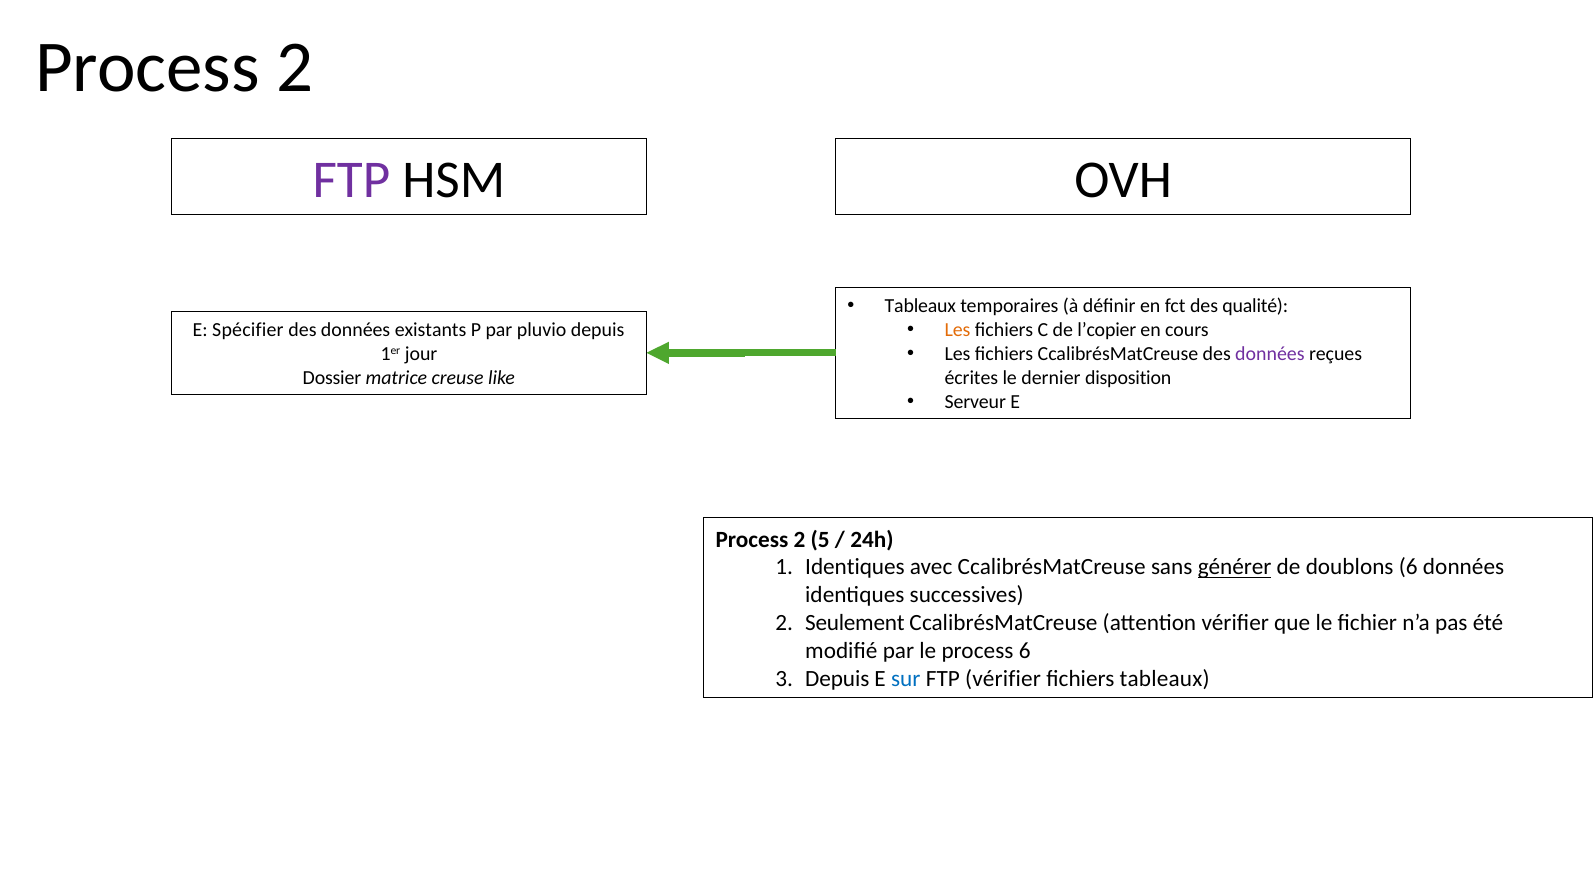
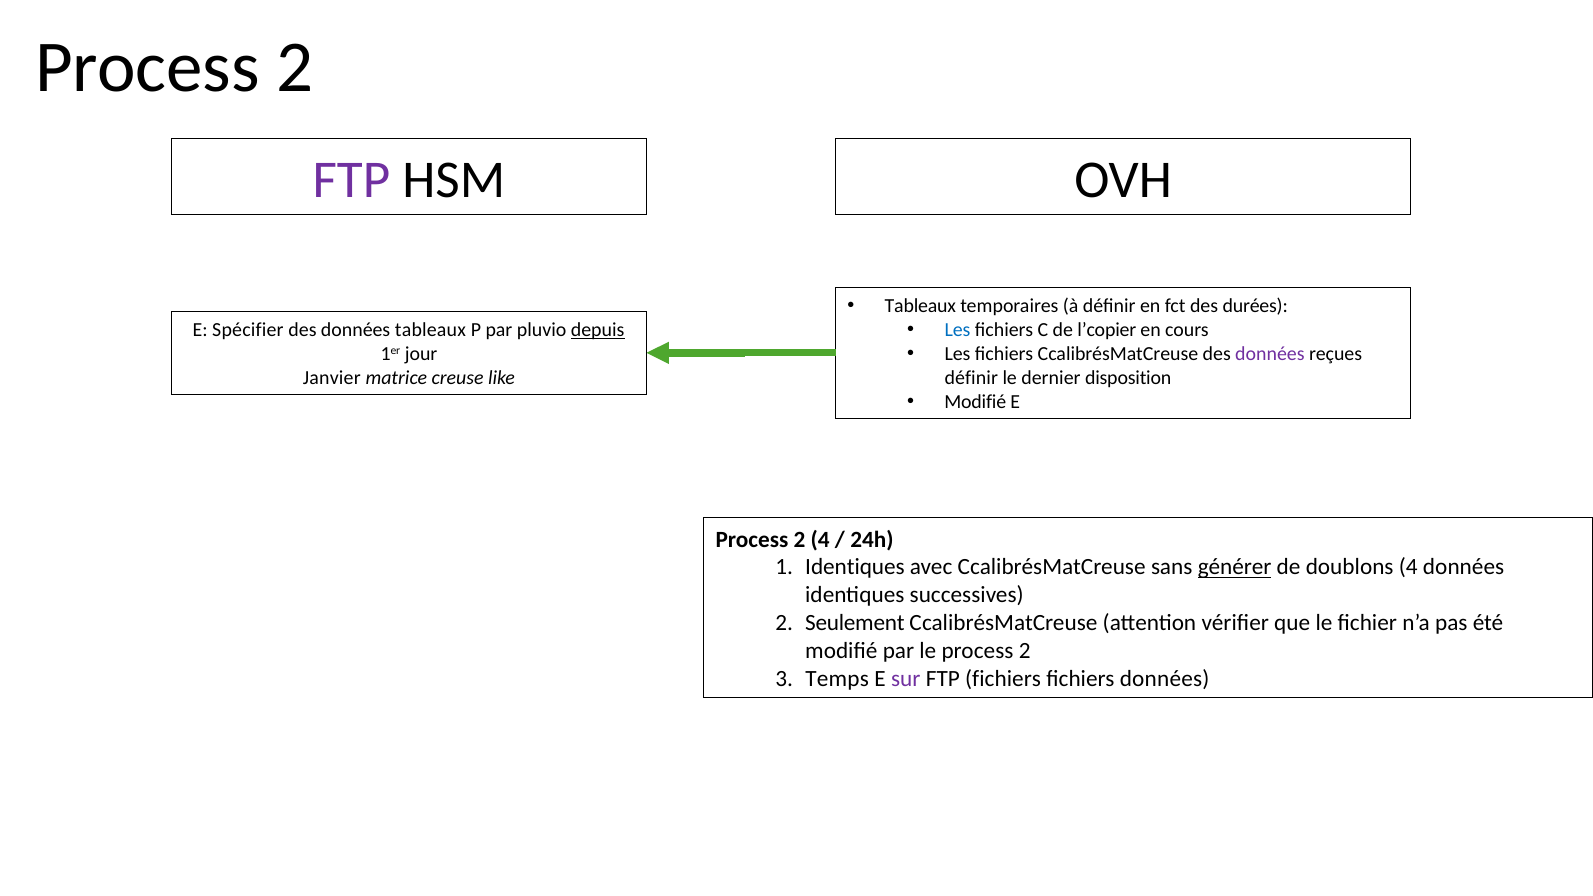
qualité: qualité -> durées (1255, 306)
Les colour: orange -> blue (958, 330)
données existants: existants -> tableaux (430, 330)
depuis underline: none -> present (598, 330)
écrites: écrites -> définir (971, 378)
Dossier: Dossier -> Janvier (332, 378)
Serveur: Serveur -> Modifié (975, 402)
2 5: 5 -> 4 (820, 539)
doublons 6: 6 -> 4 (1408, 567)
le process 6: 6 -> 2 (1025, 651)
Depuis: Depuis -> Temps (837, 679)
sur colour: blue -> purple (906, 679)
FTP vérifier: vérifier -> fichiers (1003, 679)
fichiers tableaux: tableaux -> données (1165, 679)
